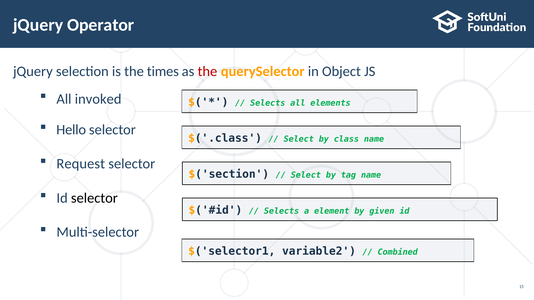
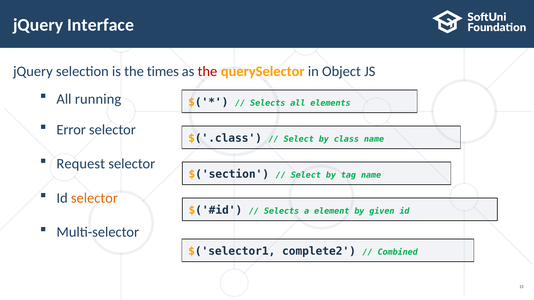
Operator: Operator -> Interface (101, 25)
invoked: invoked -> running (98, 99)
Hello: Hello -> Error (71, 130)
selector colour: black -> orange (94, 198)
variable2: variable2 -> complete2 (319, 251)
